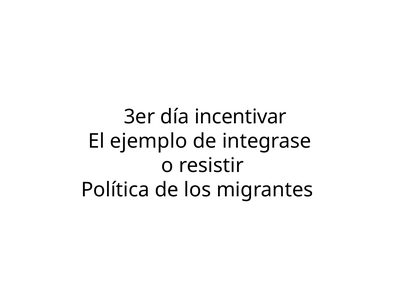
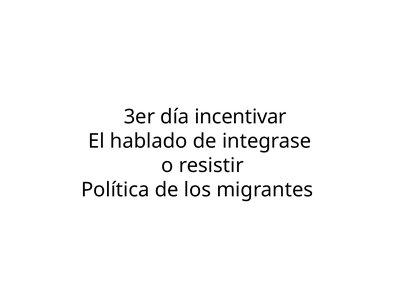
ejemplo: ejemplo -> hablado (149, 141)
